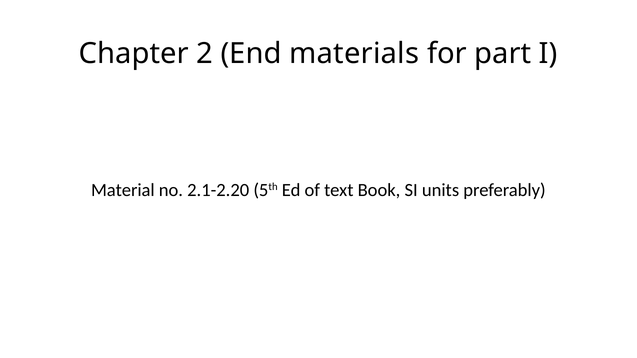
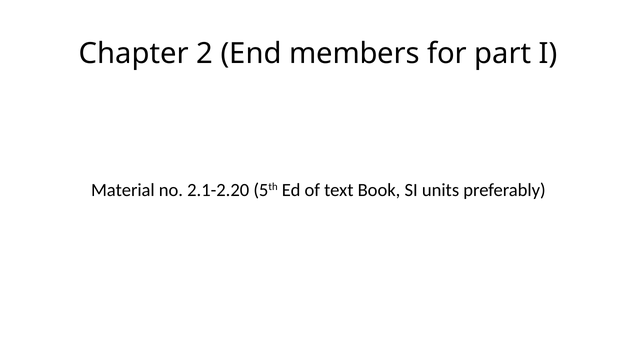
materials: materials -> members (354, 54)
